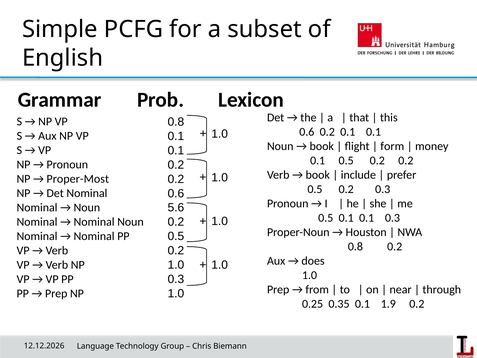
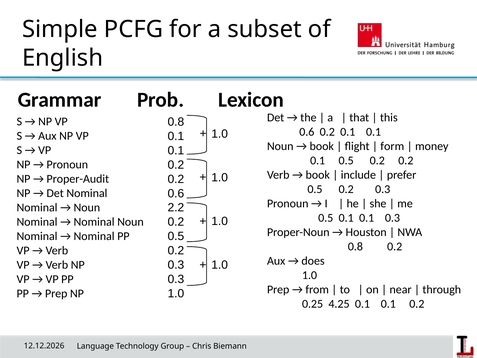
Proper-Most: Proper-Most -> Proper-Audit (78, 179)
5.6: 5.6 -> 2.2 (176, 208)
1.0: 1.0 -> 0.3 (176, 265)
0.35: 0.35 -> 4.25 (339, 304)
1.9: 1.9 -> 0.1 (388, 304)
